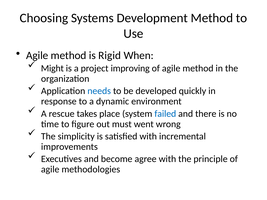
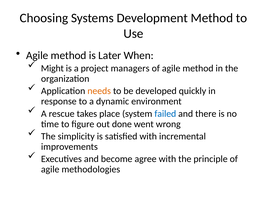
Rigid: Rigid -> Later (110, 56)
improving: improving -> managers (130, 68)
needs colour: blue -> orange (99, 91)
must: must -> done (122, 124)
